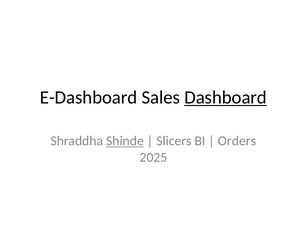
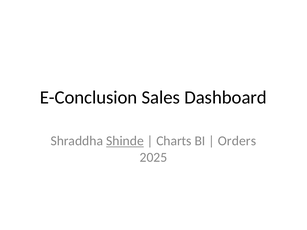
E-Dashboard: E-Dashboard -> E-Conclusion (89, 98)
Dashboard underline: present -> none (226, 98)
Slicers: Slicers -> Charts (174, 141)
